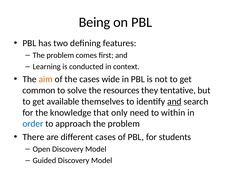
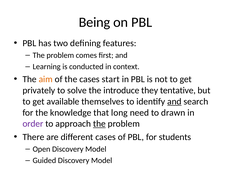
wide: wide -> start (111, 79)
common: common -> privately (39, 90)
resources: resources -> introduce (121, 90)
only: only -> long (119, 113)
within: within -> drawn (173, 113)
order colour: blue -> purple (33, 124)
the underline: none -> present (99, 124)
